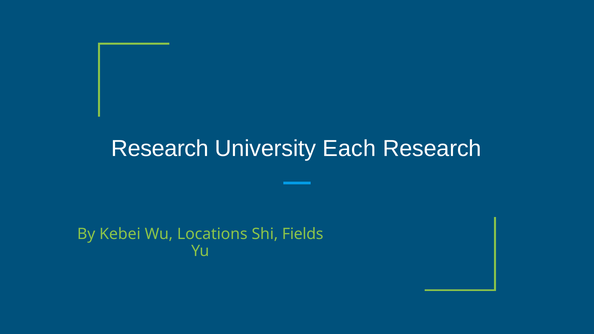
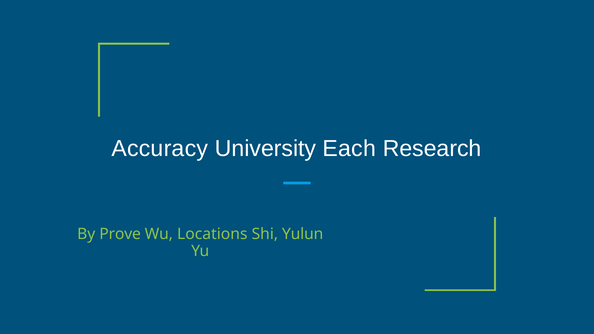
Research: Research -> Accuracy (160, 149)
Kebei: Kebei -> Prove (120, 234)
Fields: Fields -> Yulun (303, 234)
